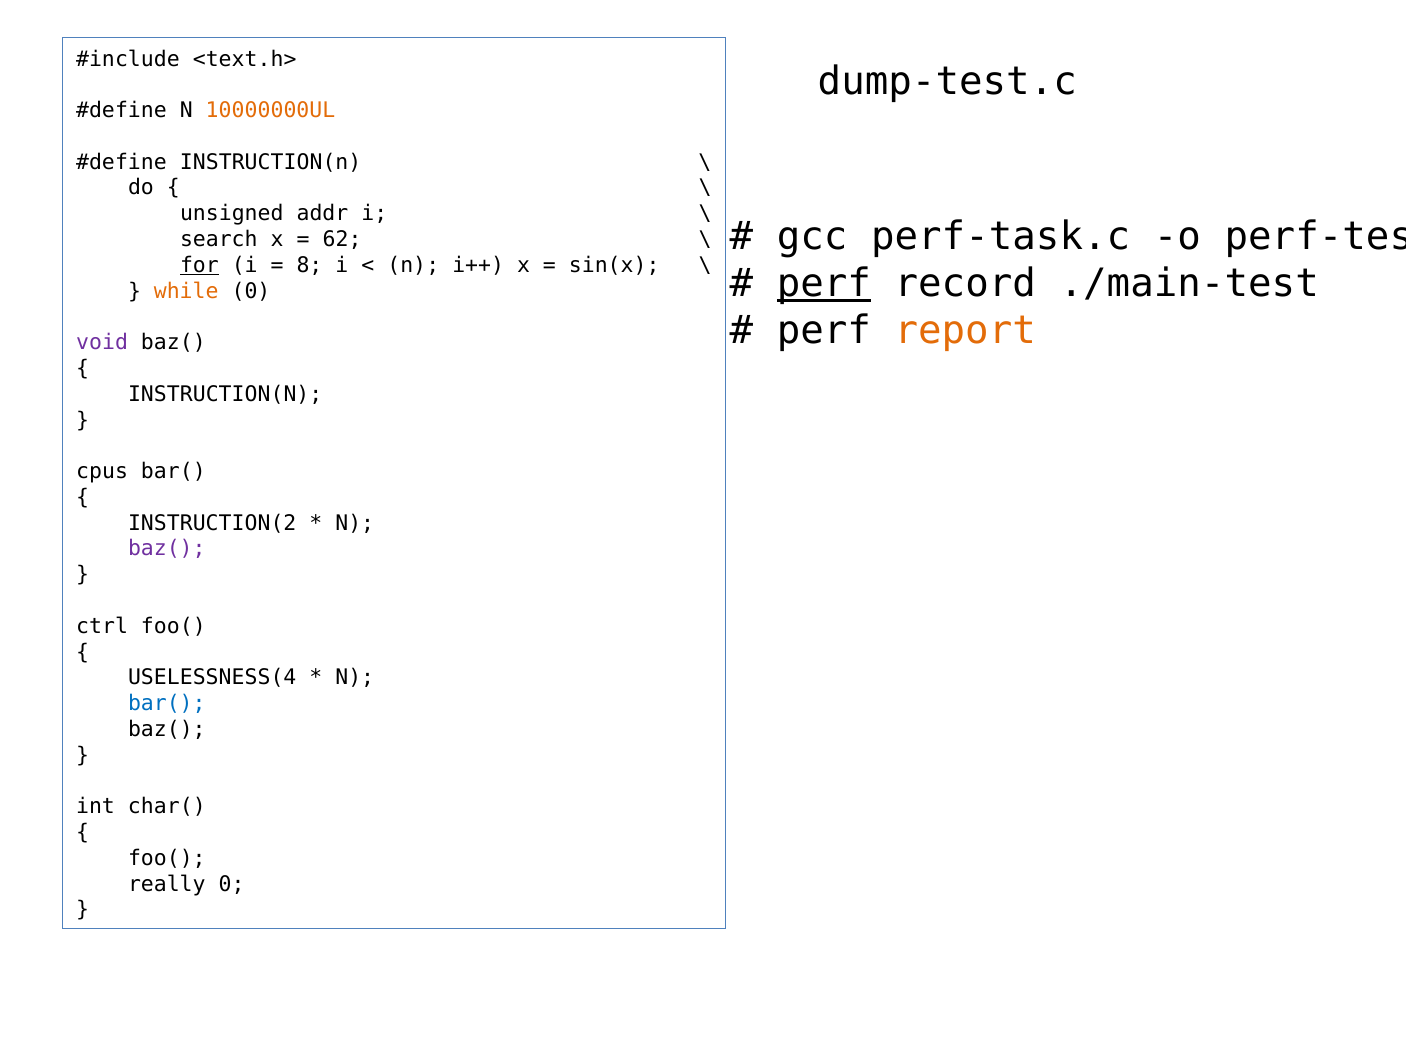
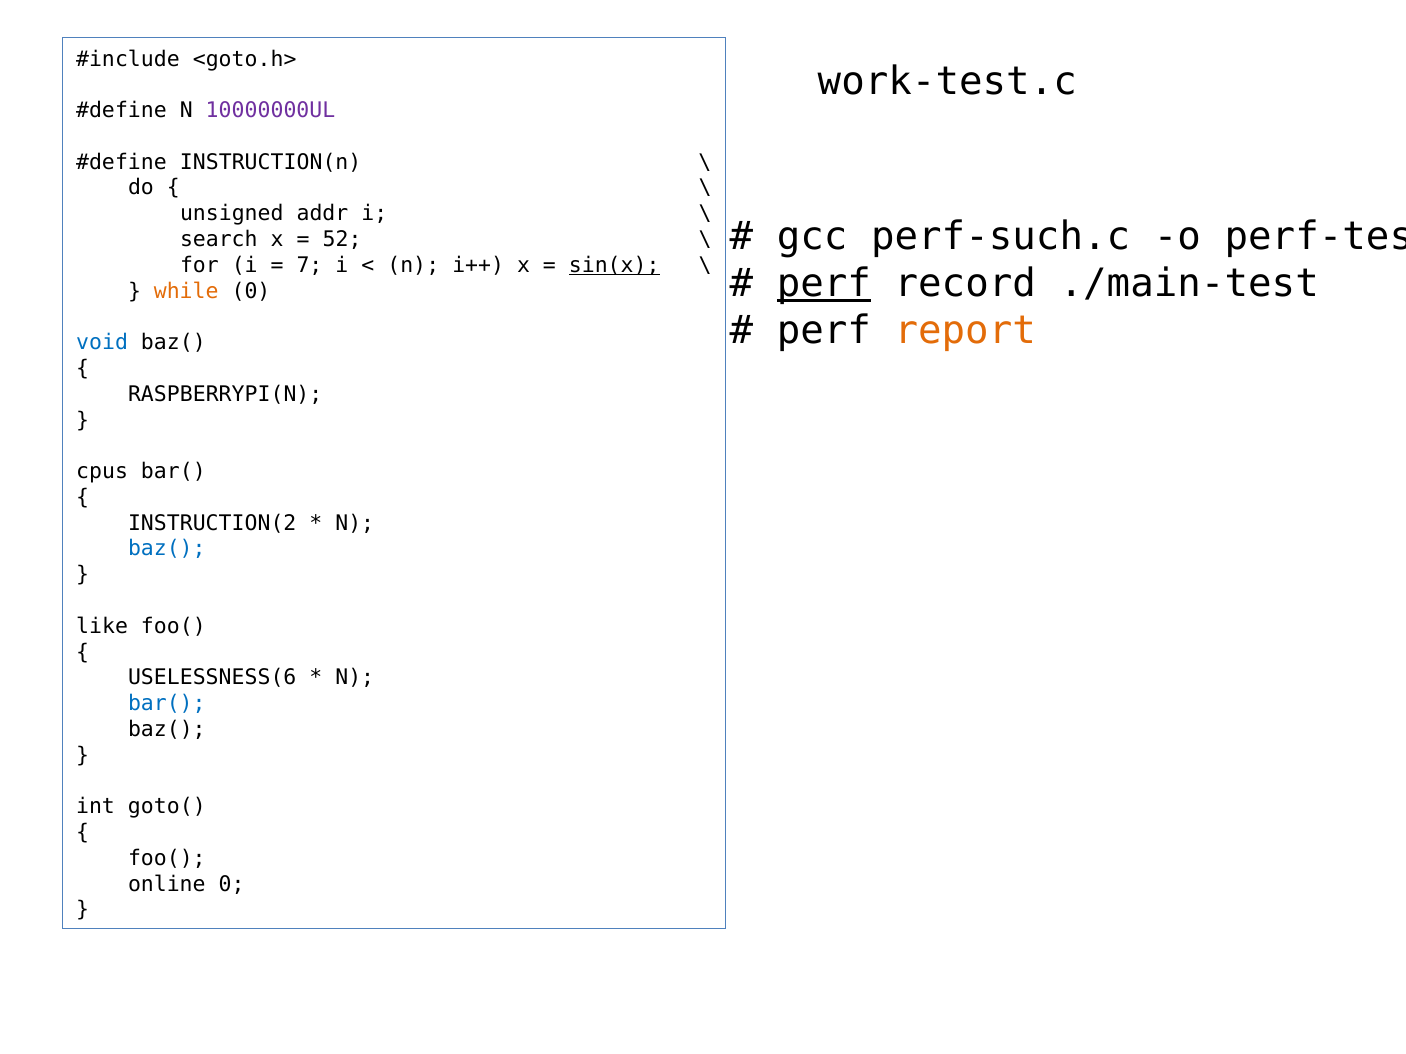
<text.h>: <text.h> -> <goto.h> (245, 59)
dump-test.c: dump-test.c -> work-test.c (947, 82)
10000000UL colour: orange -> purple (271, 111)
perf-task.c: perf-task.c -> perf-such.c (1001, 237)
62: 62 -> 52 (342, 240)
for underline: present -> none (199, 265)
8: 8 -> 7 (310, 265)
sin(x underline: none -> present (614, 265)
void colour: purple -> blue (102, 343)
INSTRUCTION(N: INSTRUCTION(N -> RASPBERRYPI(N (225, 394)
baz( colour: purple -> blue (167, 549)
ctrl: ctrl -> like (102, 626)
USELESSNESS(4: USELESSNESS(4 -> USELESSNESS(6 (212, 678)
char(: char( -> goto( (167, 807)
really: really -> online (167, 884)
